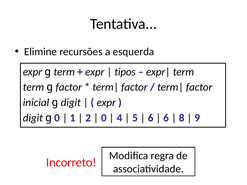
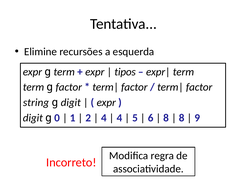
inicial: inicial -> string (36, 103)
0: 0 -> 4 (104, 118)
6: 6 -> 8 (166, 118)
